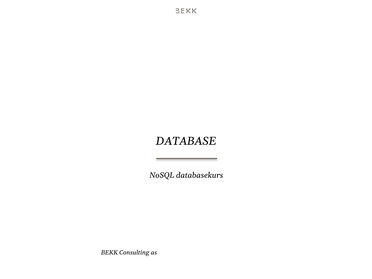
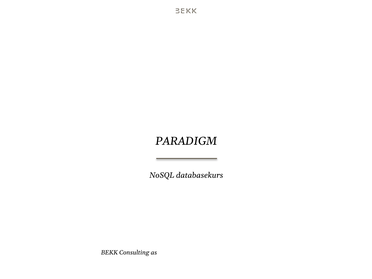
DATABASE: DATABASE -> PARADIGM (186, 141)
